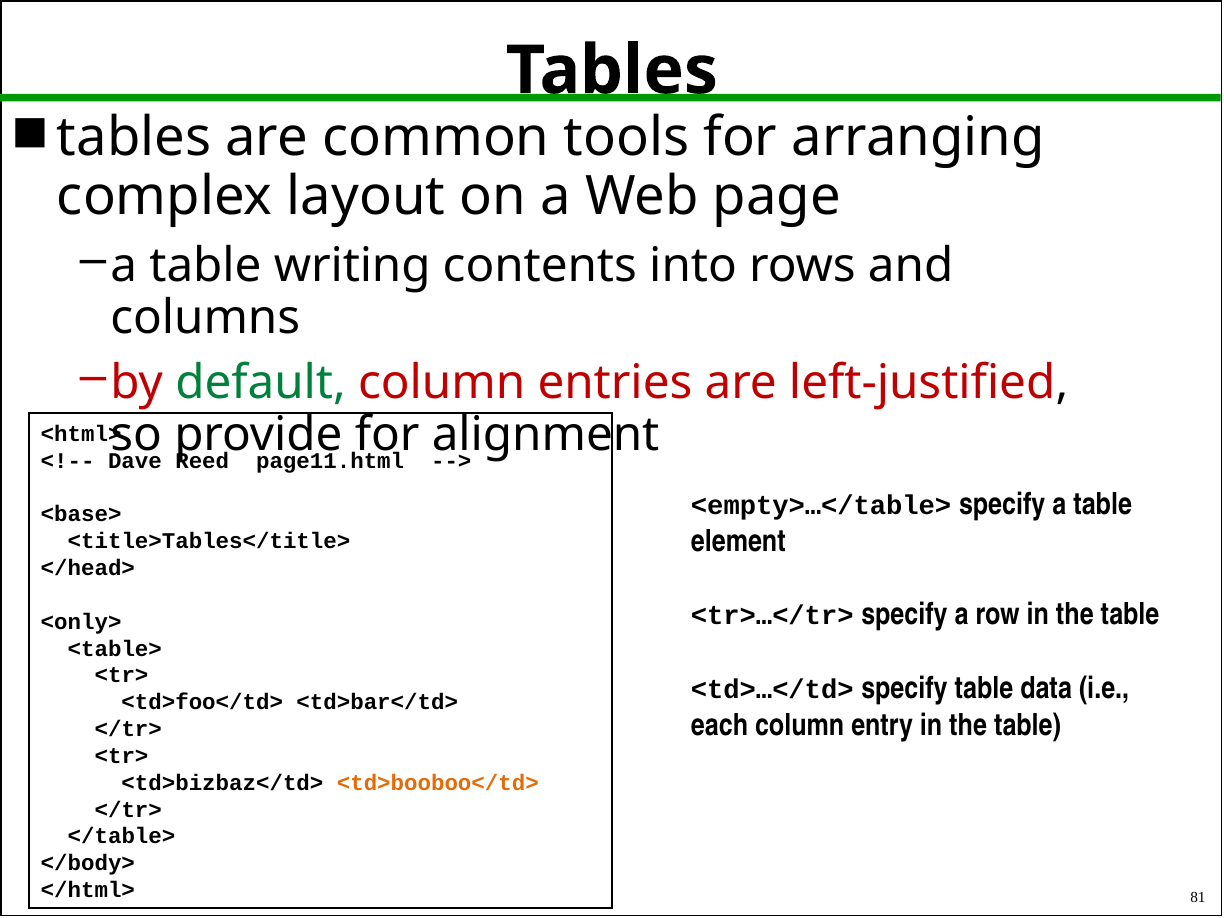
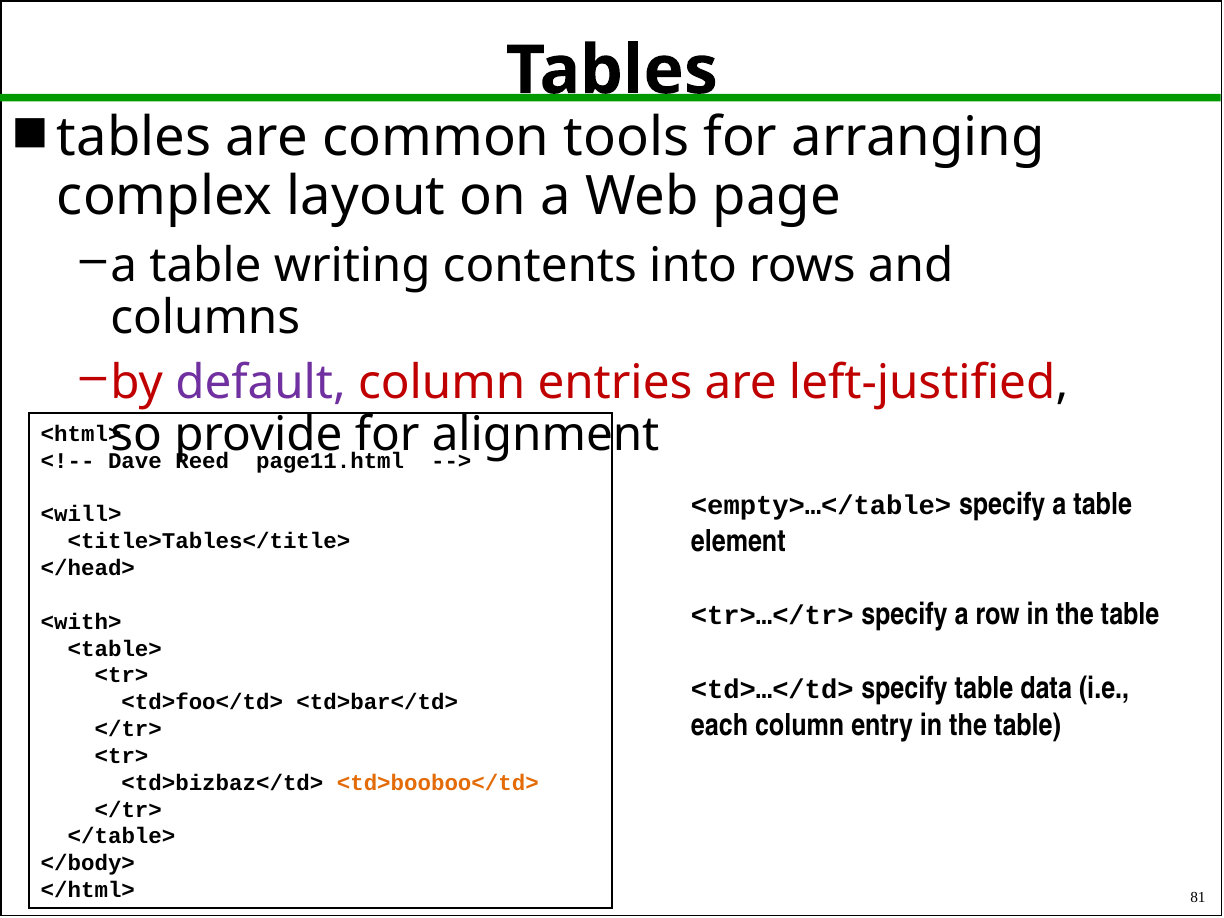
default colour: green -> purple (261, 383)
<base>: <base> -> <will> (81, 514)
<only>: <only> -> <with> (81, 622)
